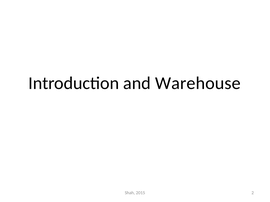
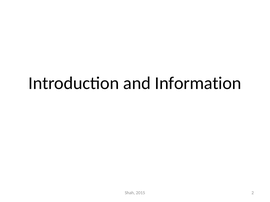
Warehouse: Warehouse -> Information (198, 83)
